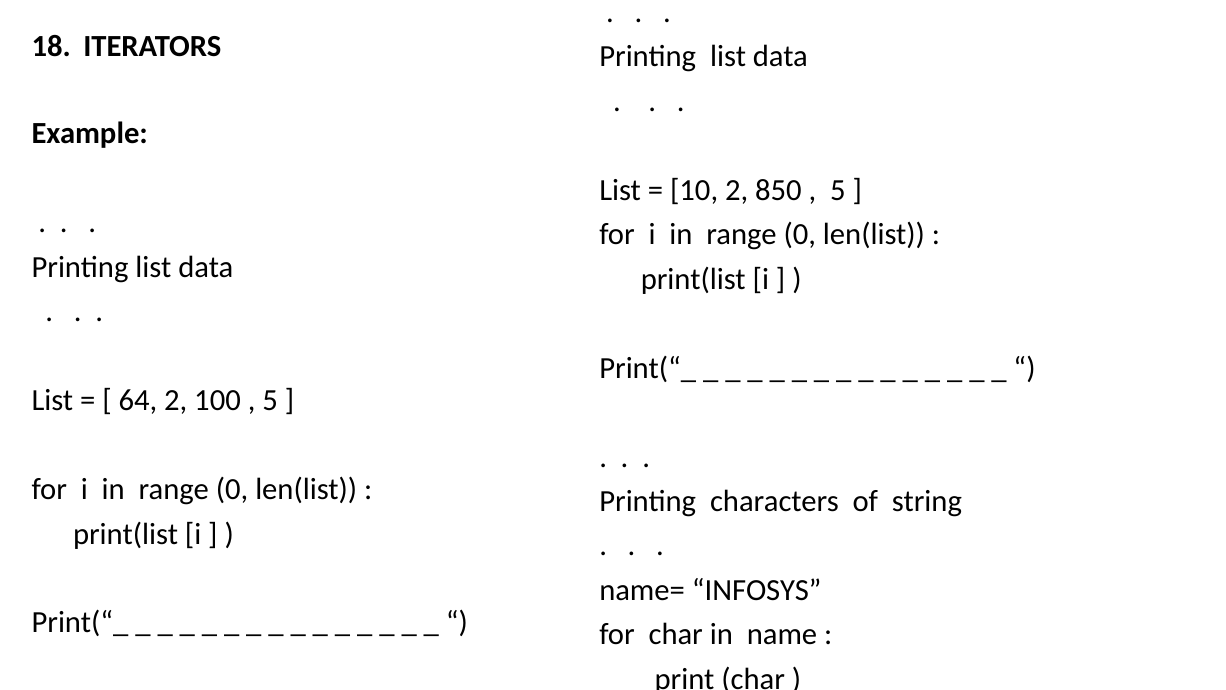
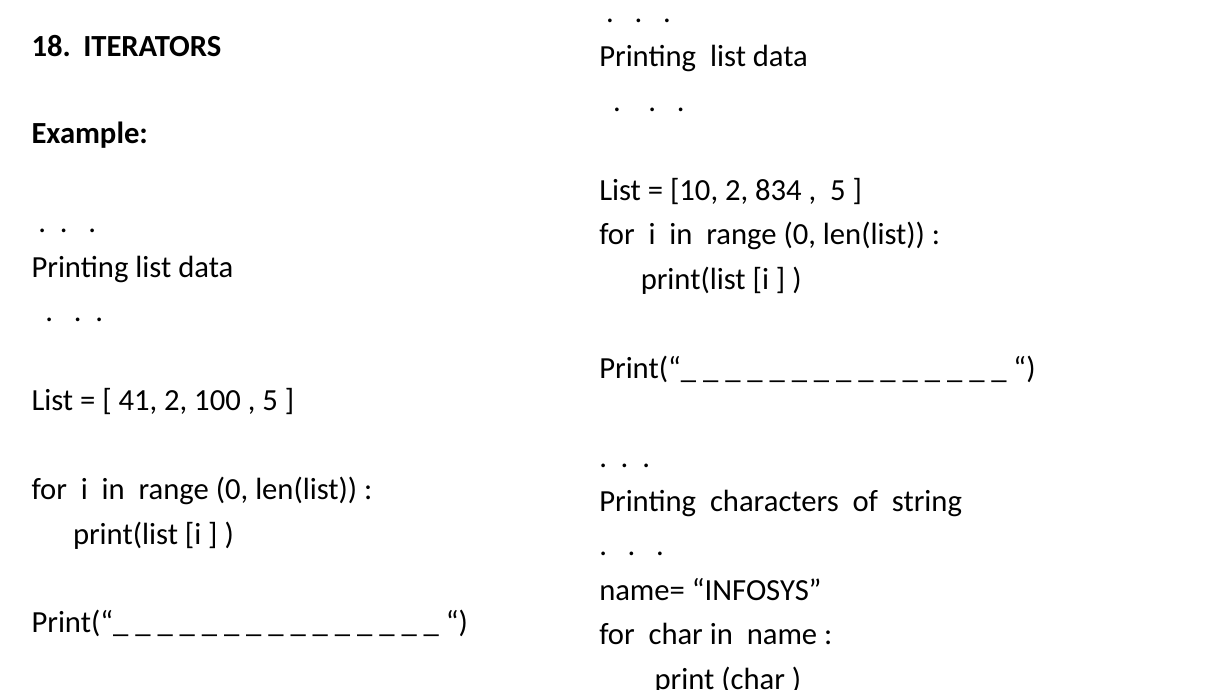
850: 850 -> 834 (778, 190)
64: 64 -> 41 (138, 400)
